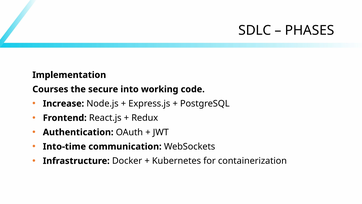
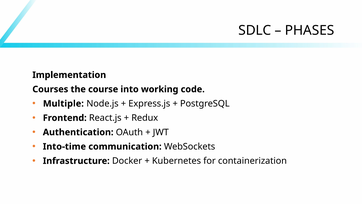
secure: secure -> course (103, 89)
Increase: Increase -> Multiple (63, 103)
